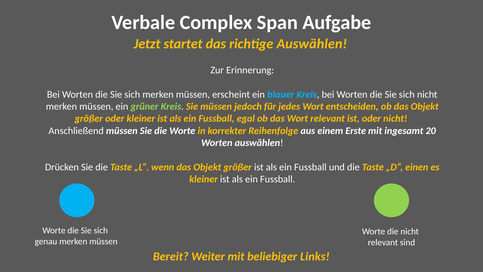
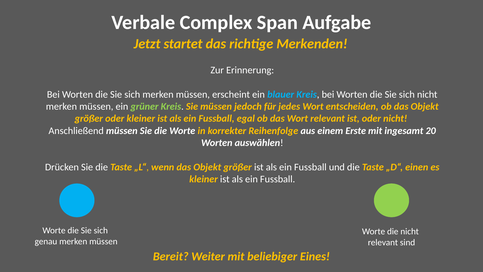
richtige Auswählen: Auswählen -> Merkenden (312, 44)
Links: Links -> Eines (315, 256)
